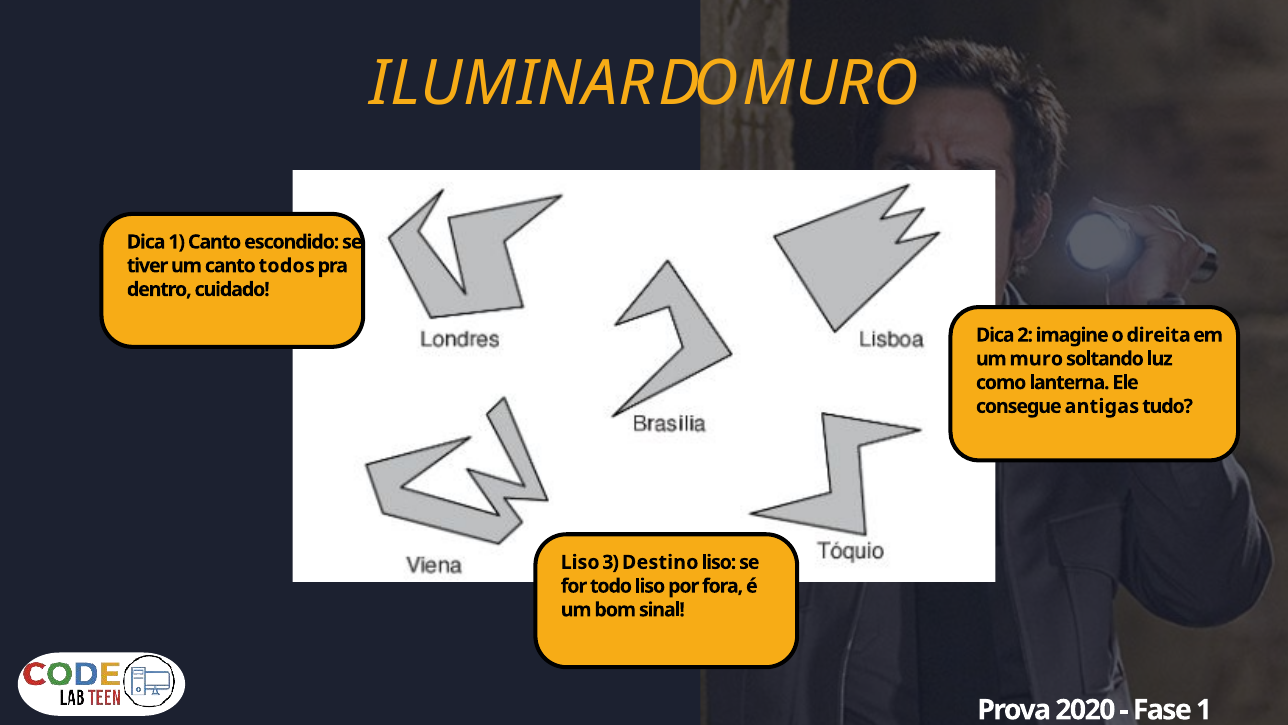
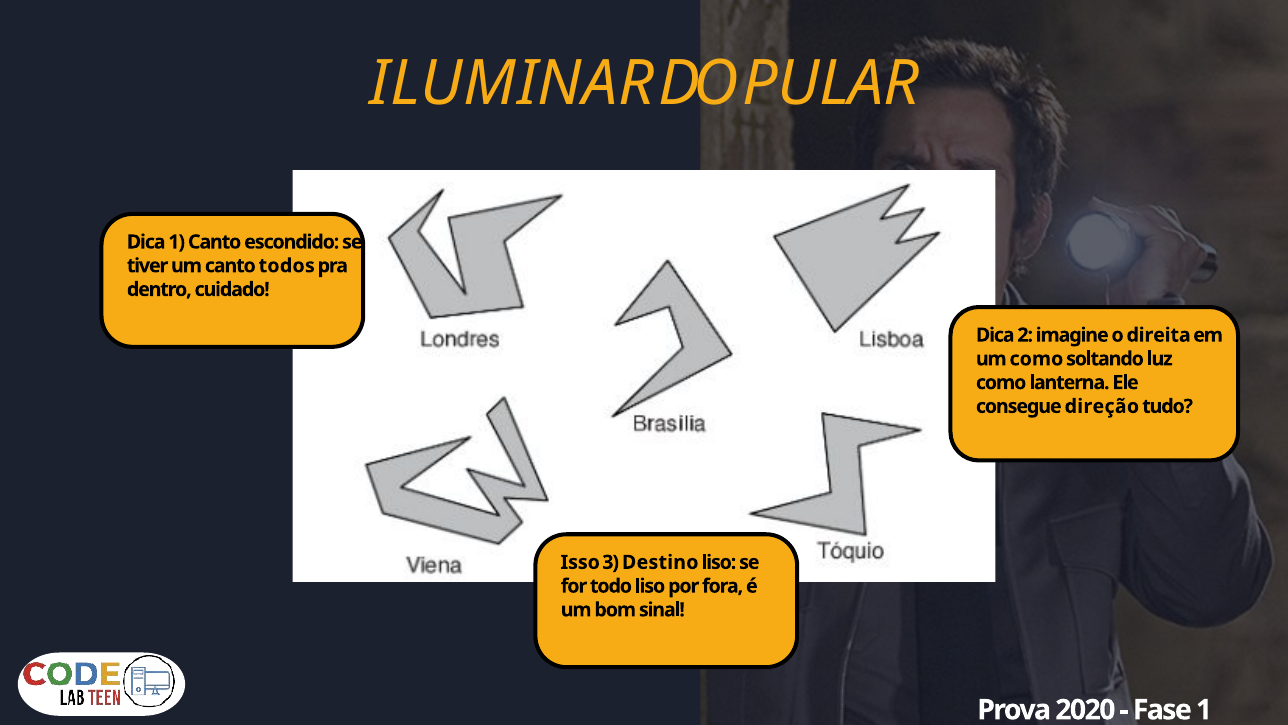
DO MURO: MURO -> PULAR (831, 83)
um muro: muro -> como (1036, 359)
antigas: antigas -> direção (1102, 406)
Liso: Liso -> Isso (580, 562)
